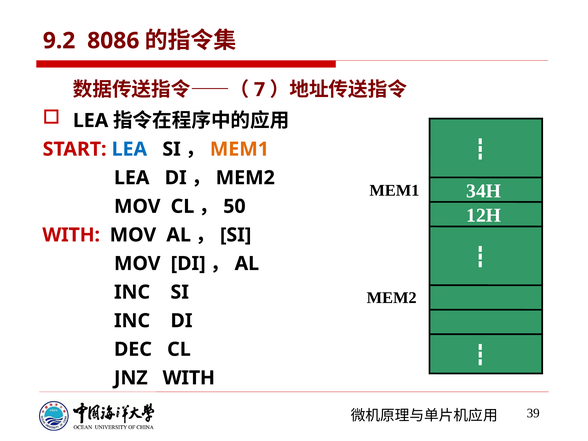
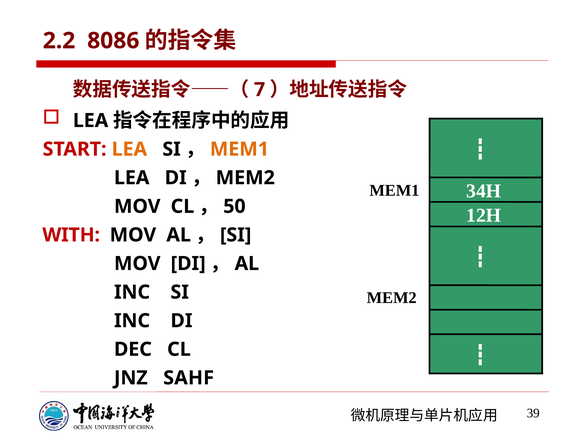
9.2: 9.2 -> 2.2 (59, 41)
LEA colour: blue -> orange (129, 149)
JNZ WITH: WITH -> SAHF (189, 378)
